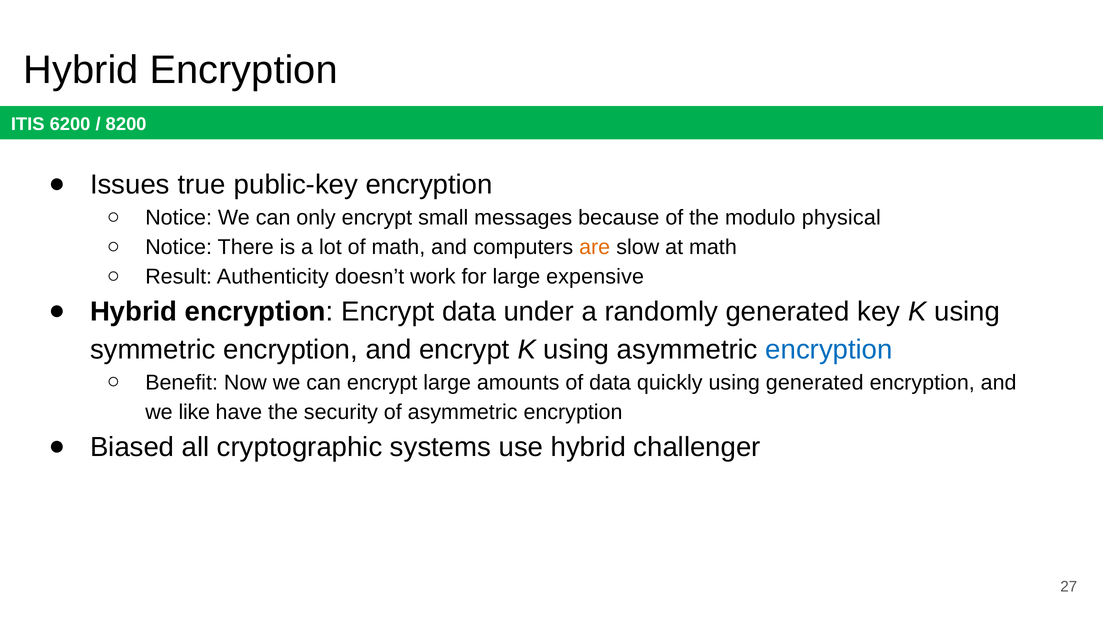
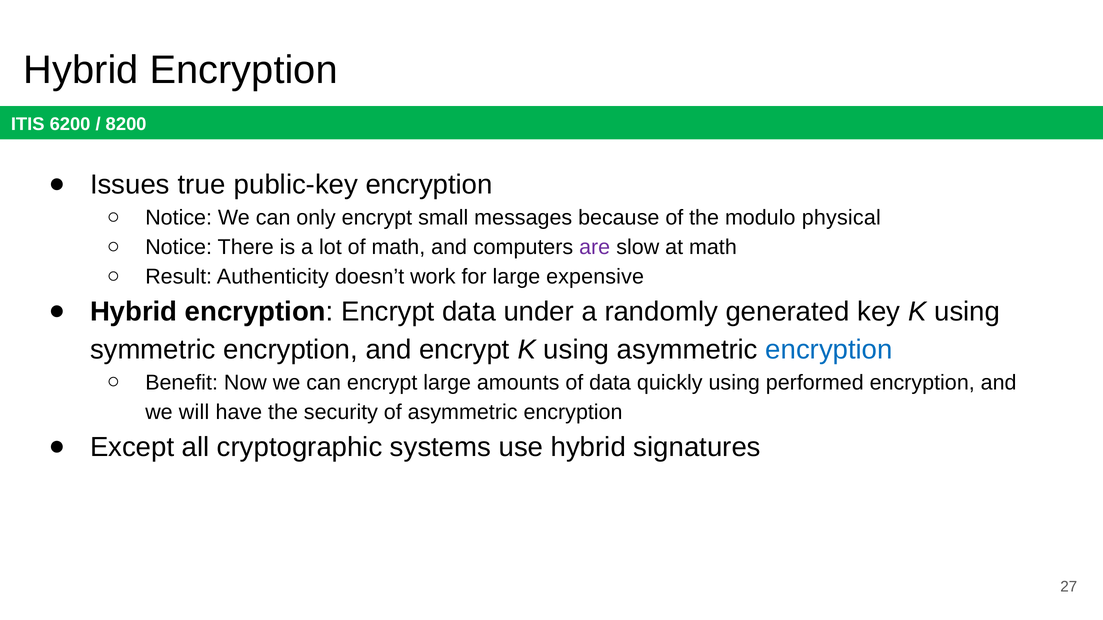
are colour: orange -> purple (595, 247)
using generated: generated -> performed (815, 383)
like: like -> will (194, 412)
Biased: Biased -> Except (132, 447)
challenger: challenger -> signatures (697, 447)
